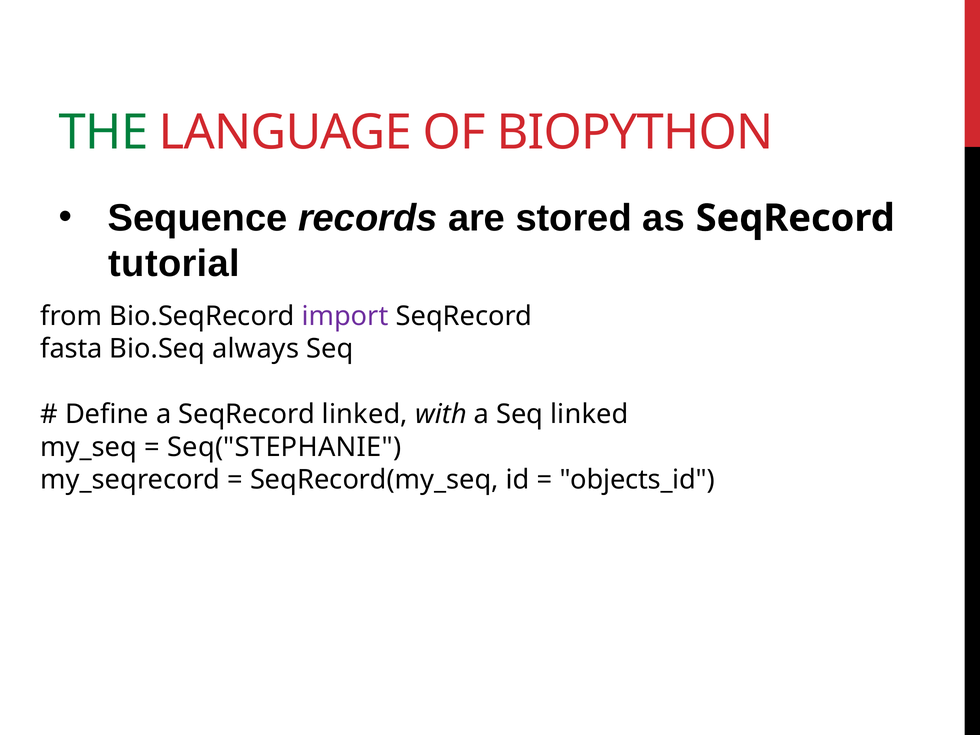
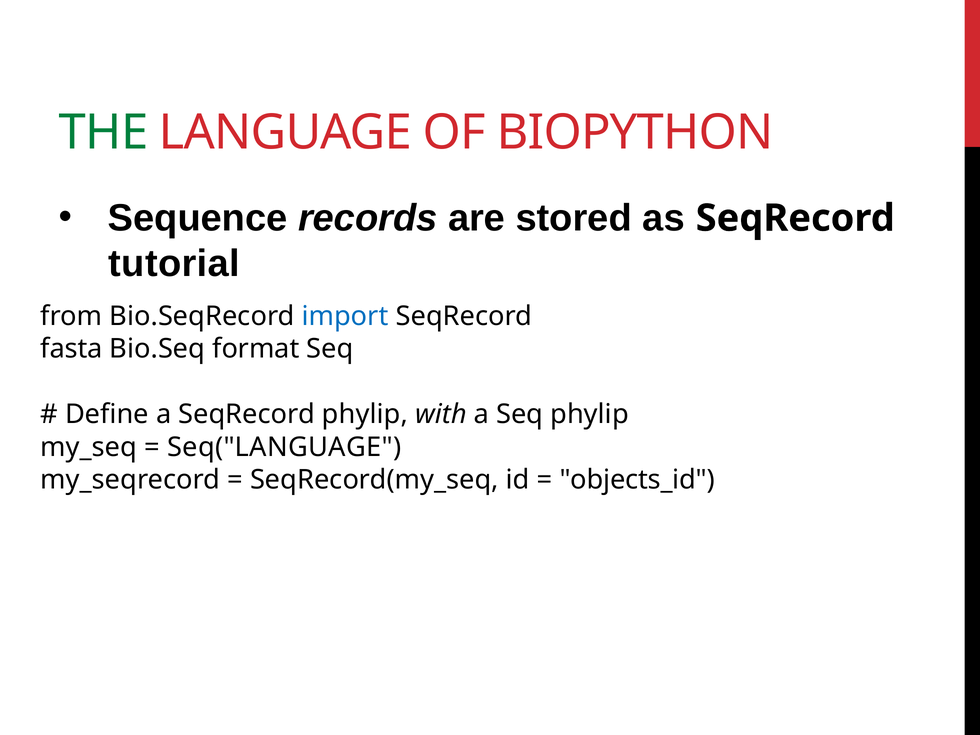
import colour: purple -> blue (345, 316)
always: always -> format (256, 349)
SeqRecord linked: linked -> phylip (365, 414)
Seq linked: linked -> phylip (590, 414)
Seq("STEPHANIE: Seq("STEPHANIE -> Seq("LANGUAGE (284, 447)
